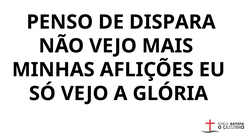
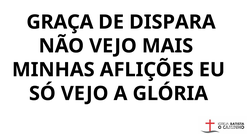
PENSO: PENSO -> GRAÇA (60, 22)
